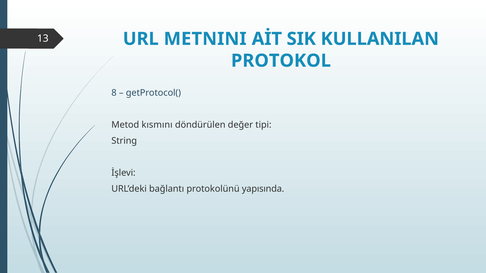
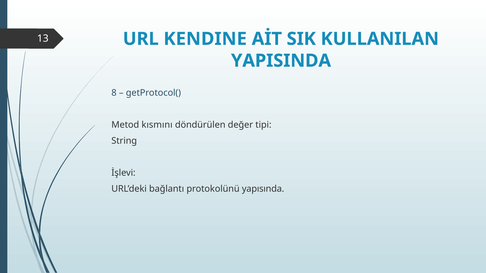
METNINI: METNINI -> KENDINE (205, 39)
PROTOKOL: PROTOKOL -> YAPISINDA (281, 61)
